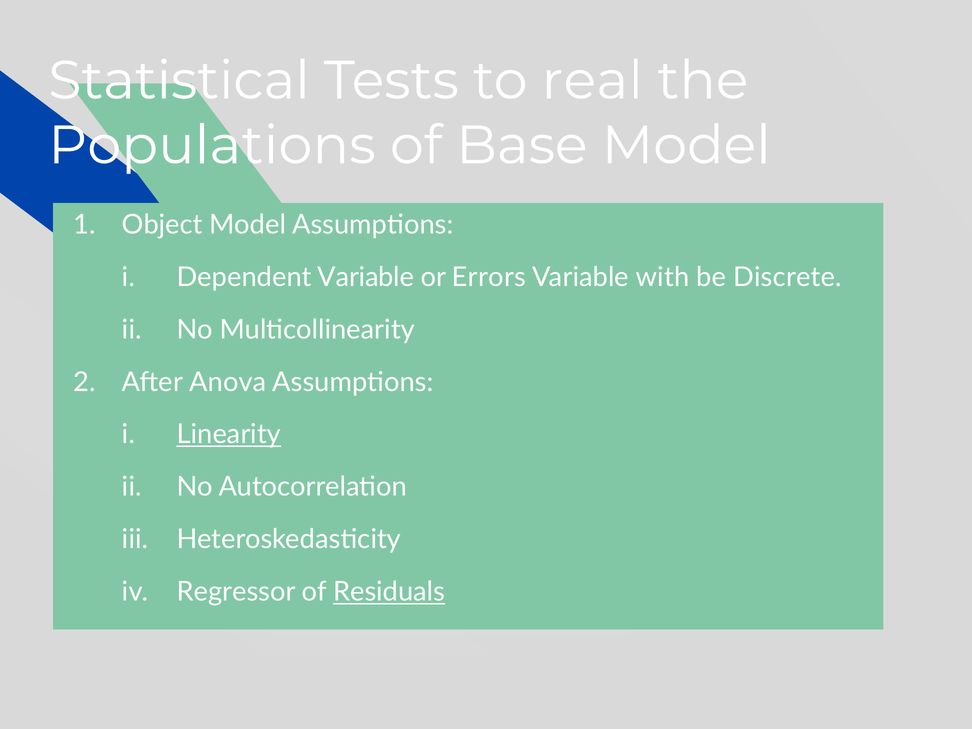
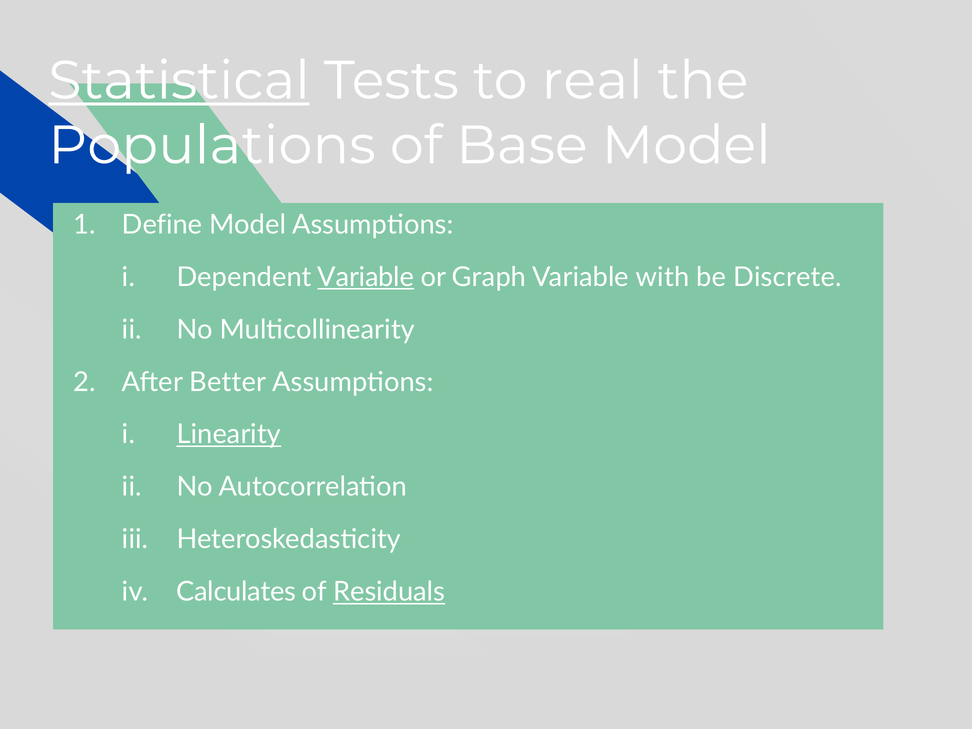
Statistical underline: none -> present (179, 81)
Object: Object -> Define (162, 225)
Variable underline: none -> present (366, 277)
Errors: Errors -> Graph (489, 277)
Anova: Anova -> Better (228, 382)
Regressor: Regressor -> Calculates (236, 592)
